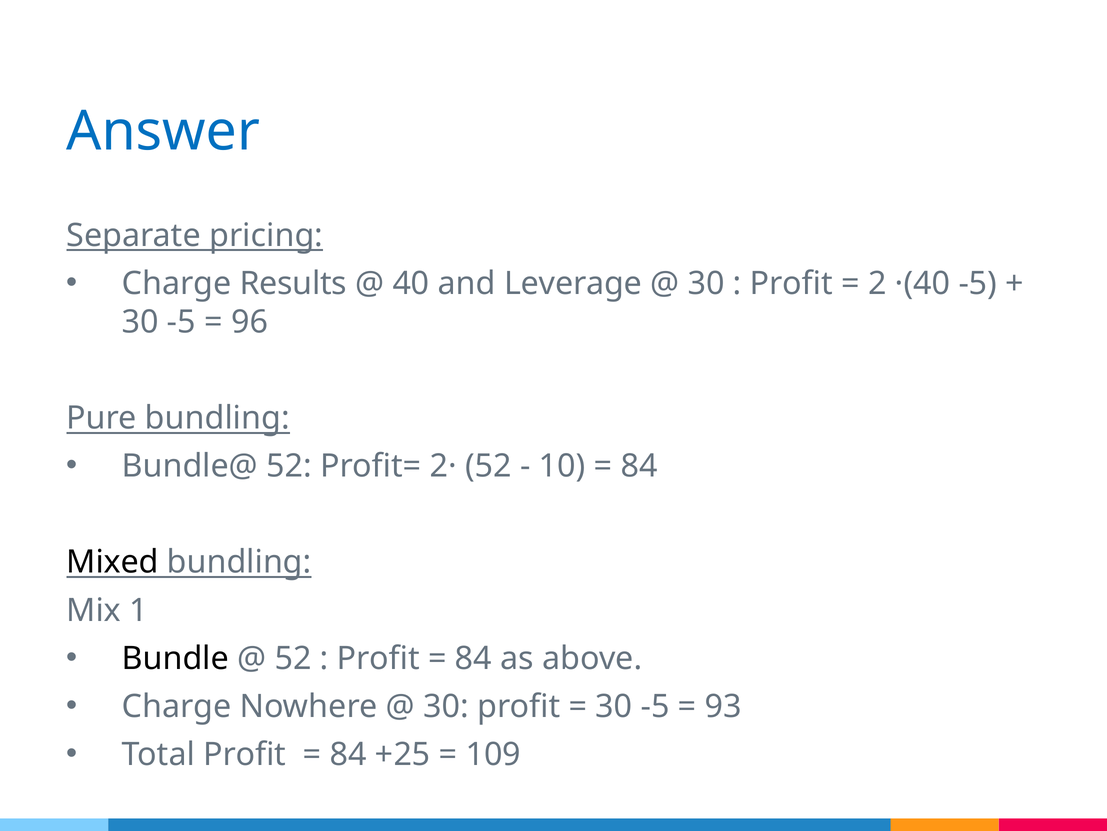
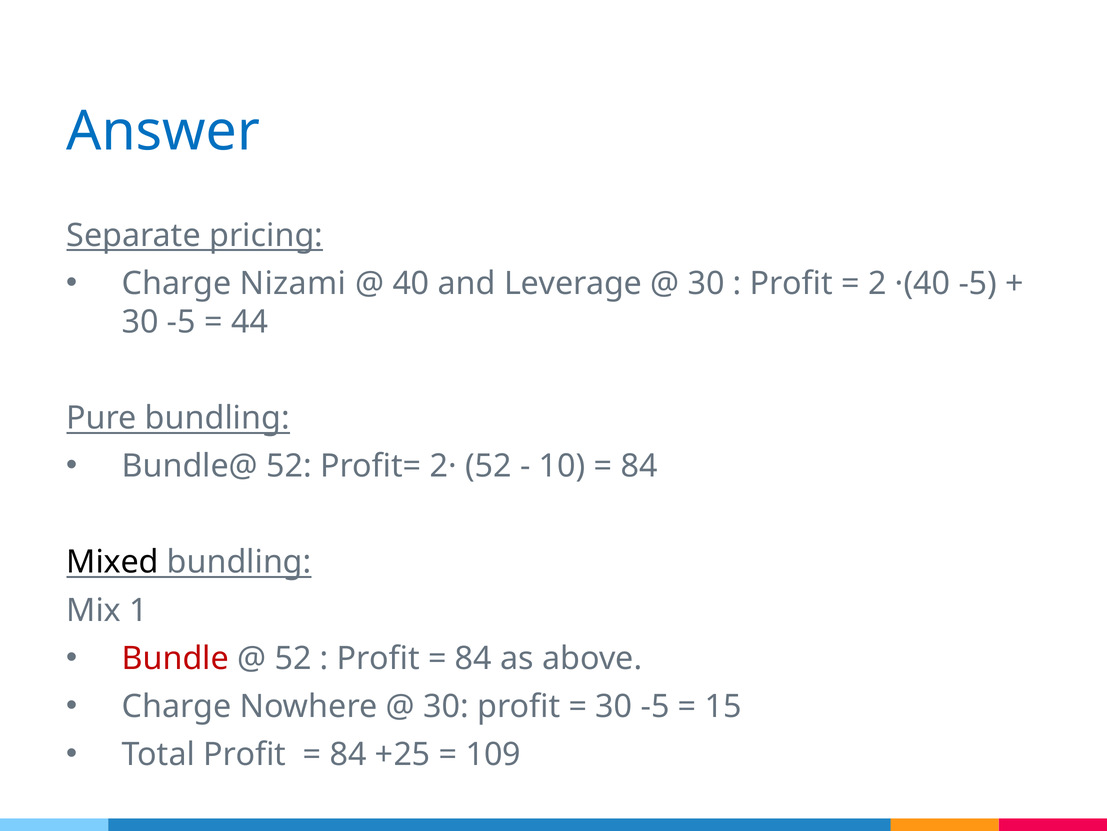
Results: Results -> Nizami (293, 283)
96: 96 -> 44 (250, 322)
Bundle colour: black -> red (175, 658)
93: 93 -> 15 (723, 706)
